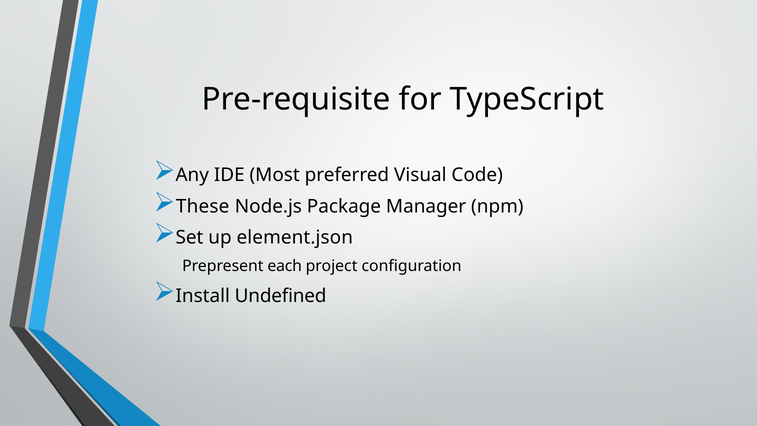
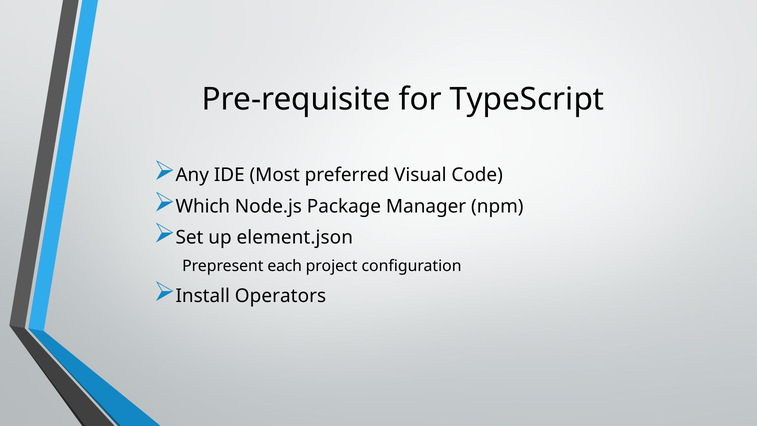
These: These -> Which (203, 206)
Undefined: Undefined -> Operators (280, 296)
